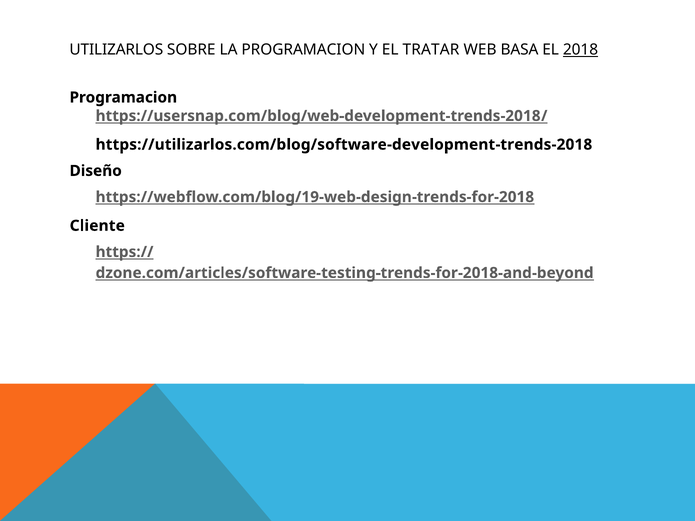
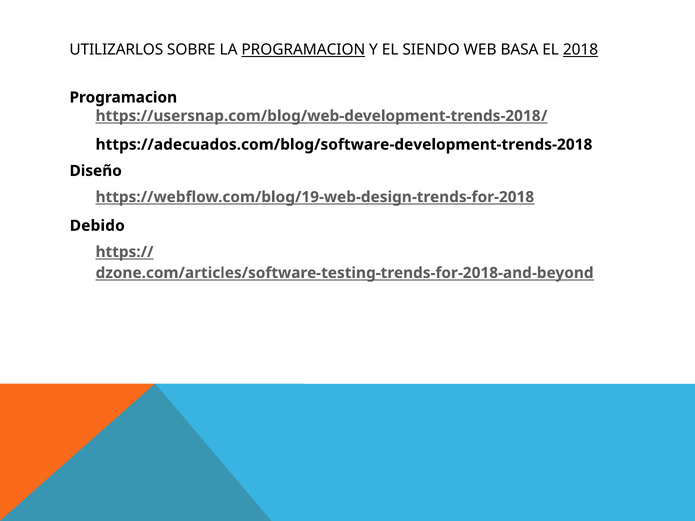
PROGRAMACION underline: none -> present (303, 50)
TRATAR: TRATAR -> SIENDO (431, 50)
https://utilizarlos.com/blog/software-development-trends-2018: https://utilizarlos.com/blog/software-development-trends-2018 -> https://adecuados.com/blog/software-development-trends-2018 (344, 145)
Cliente: Cliente -> Debido (97, 226)
